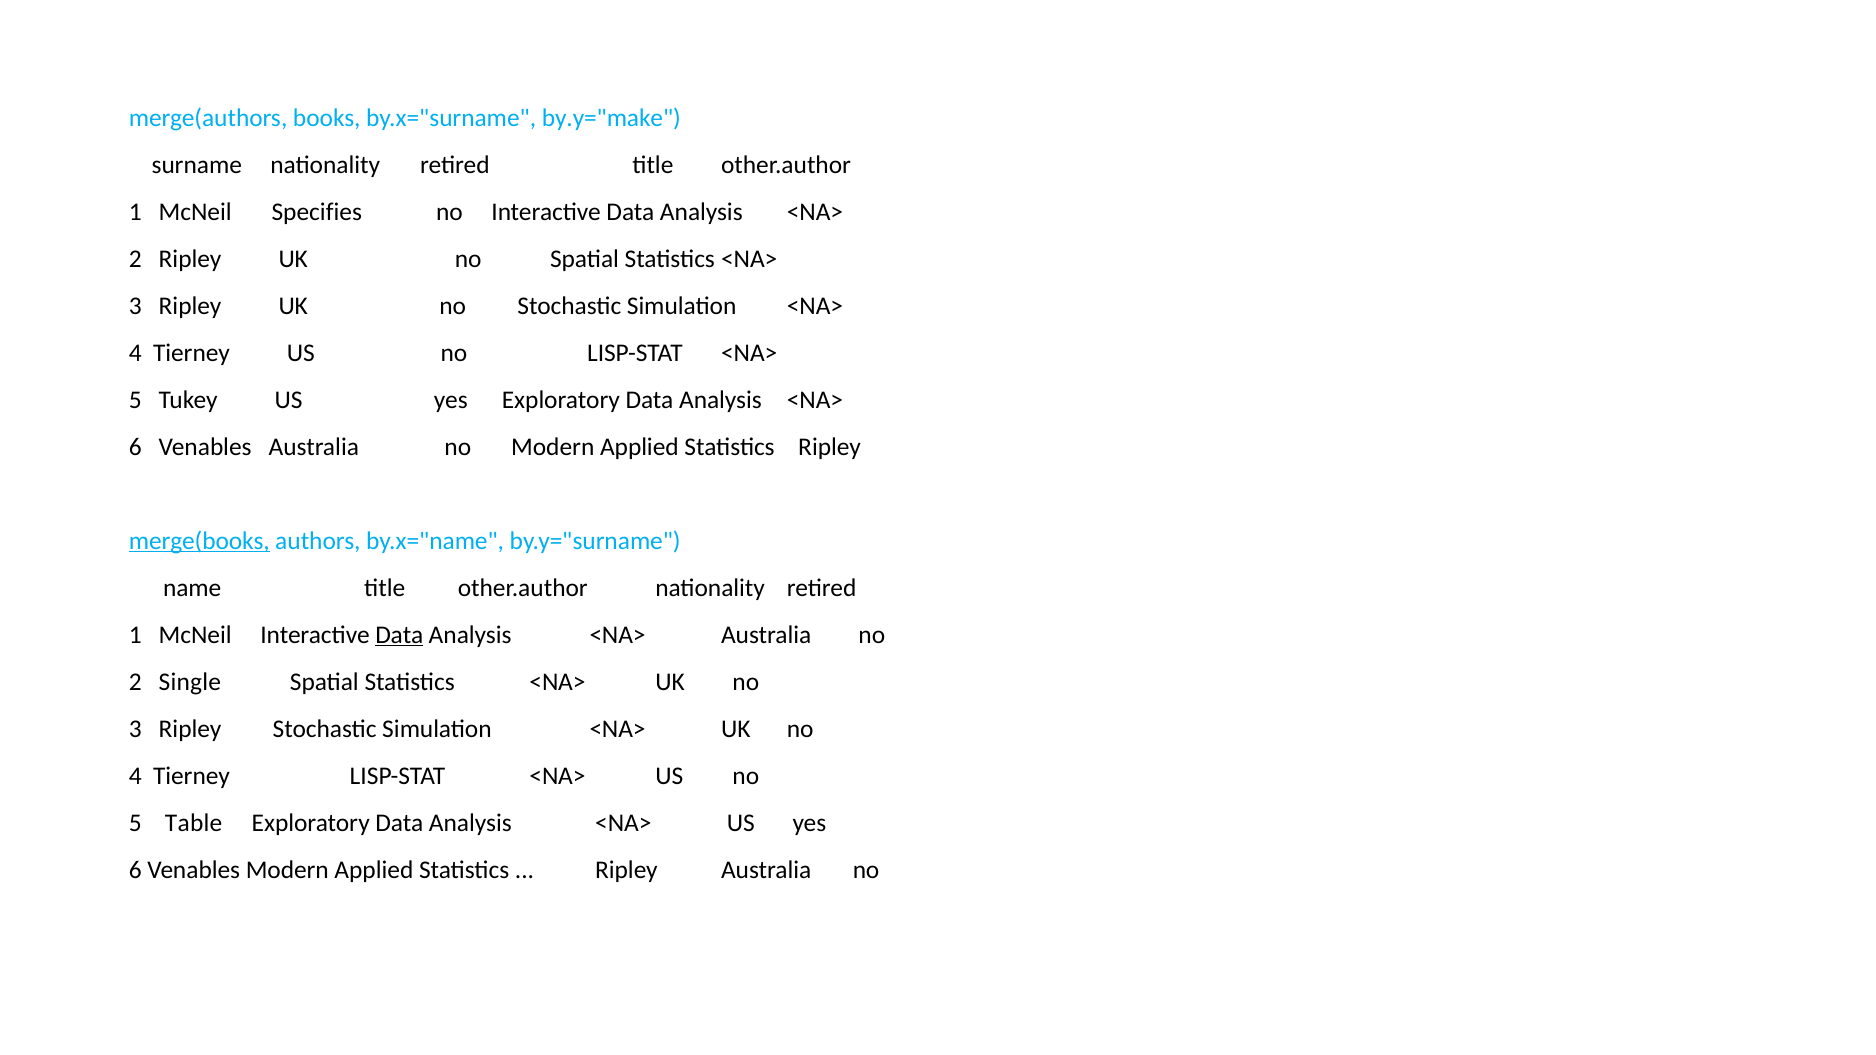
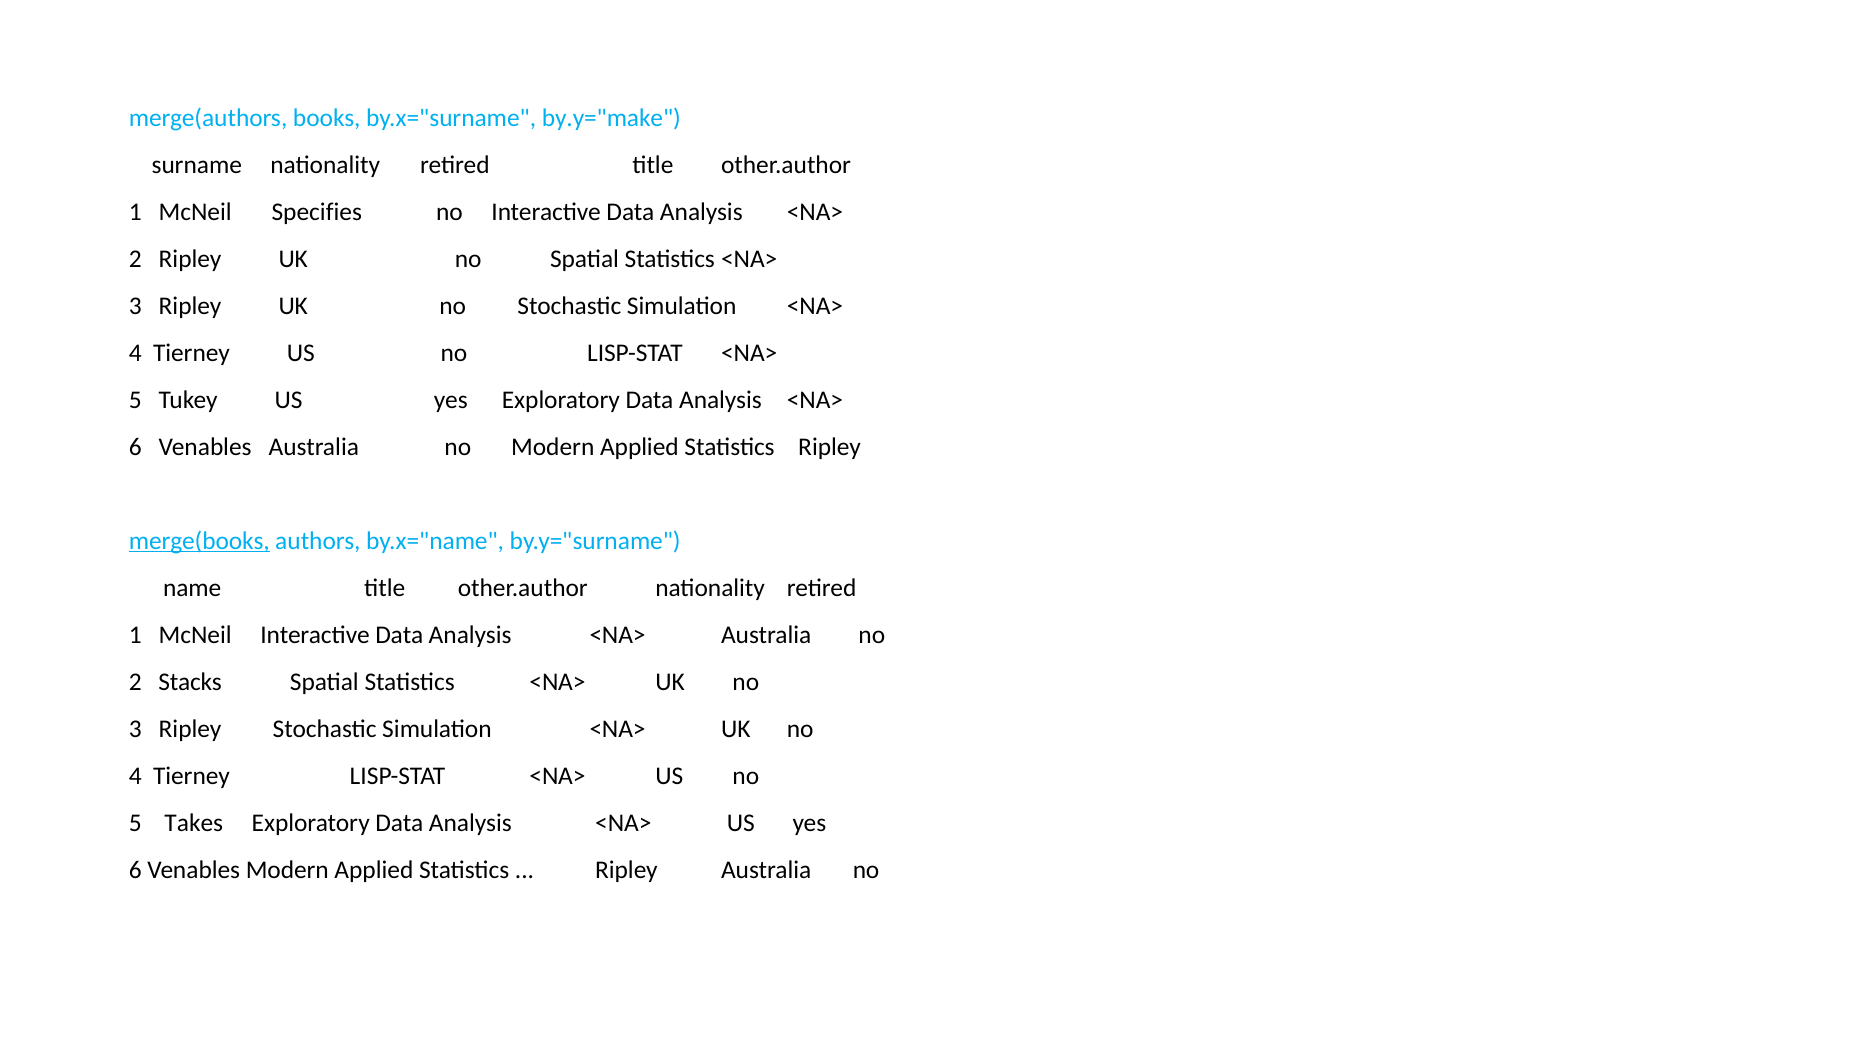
Data underline: present -> none (399, 635)
Single: Single -> Stacks (190, 682)
Table: Table -> Takes (194, 823)
